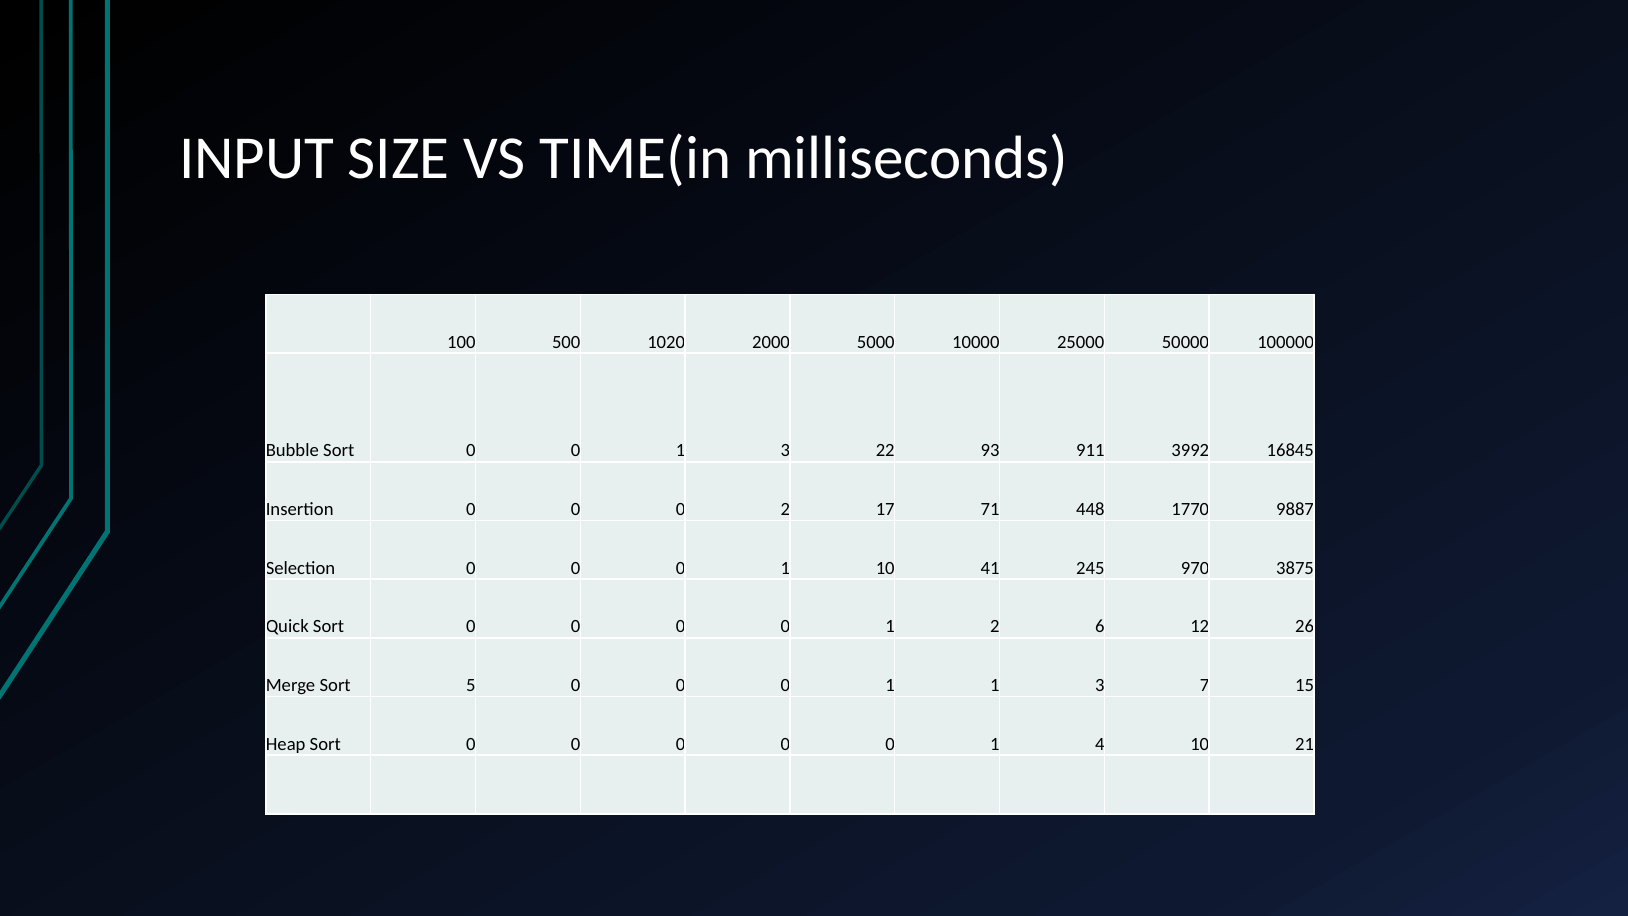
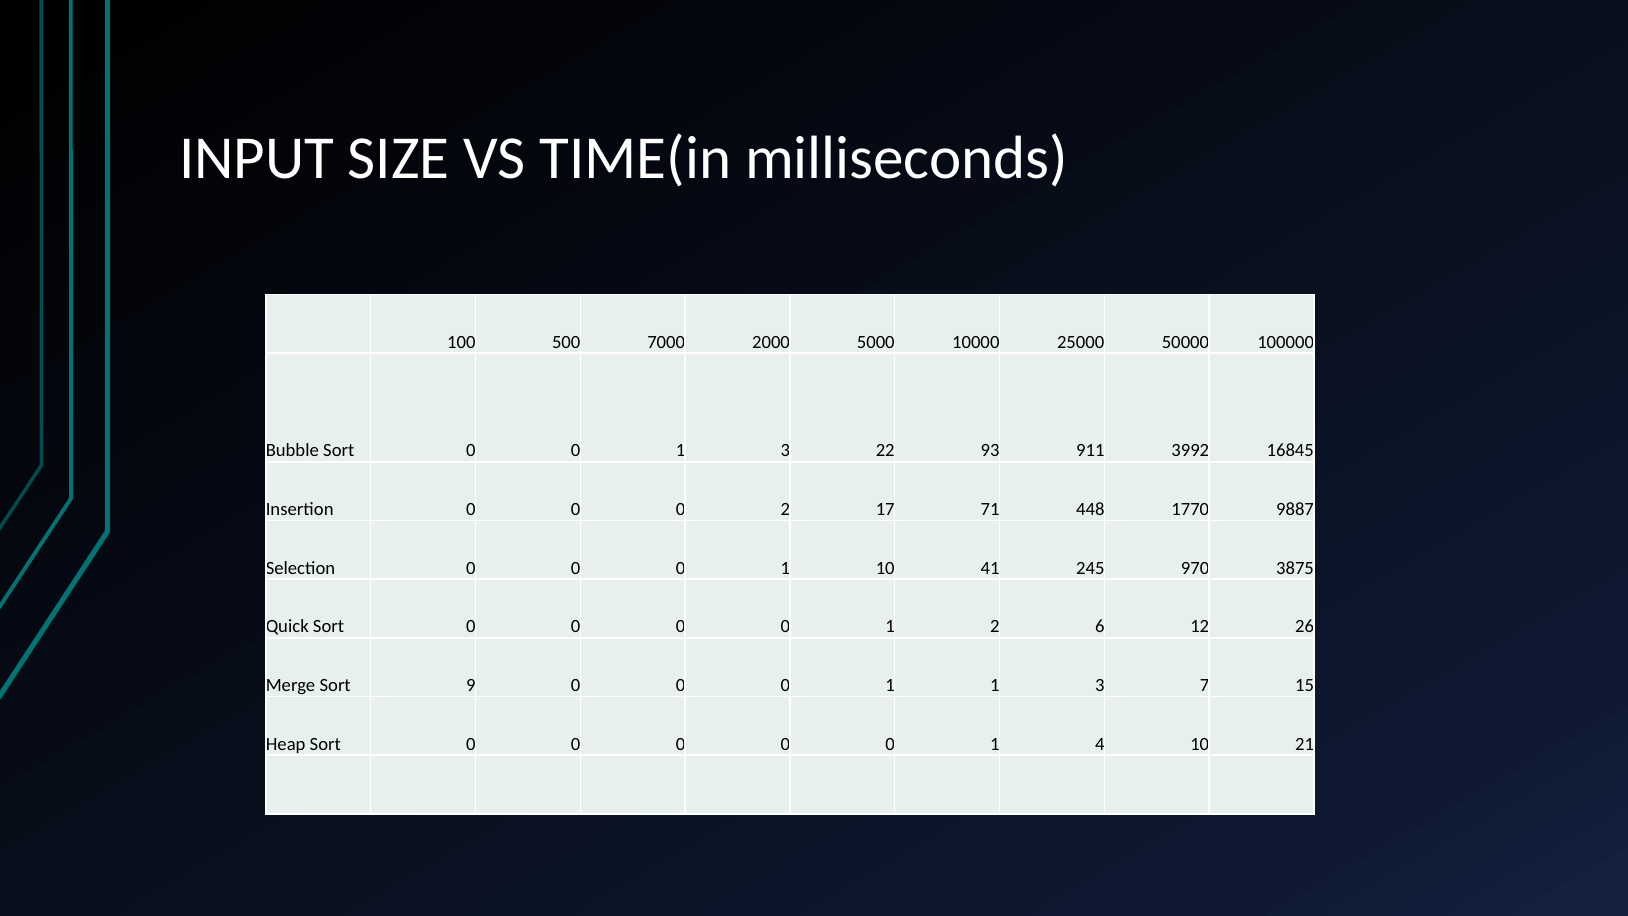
1020: 1020 -> 7000 (666, 342)
5: 5 -> 9 (471, 685)
